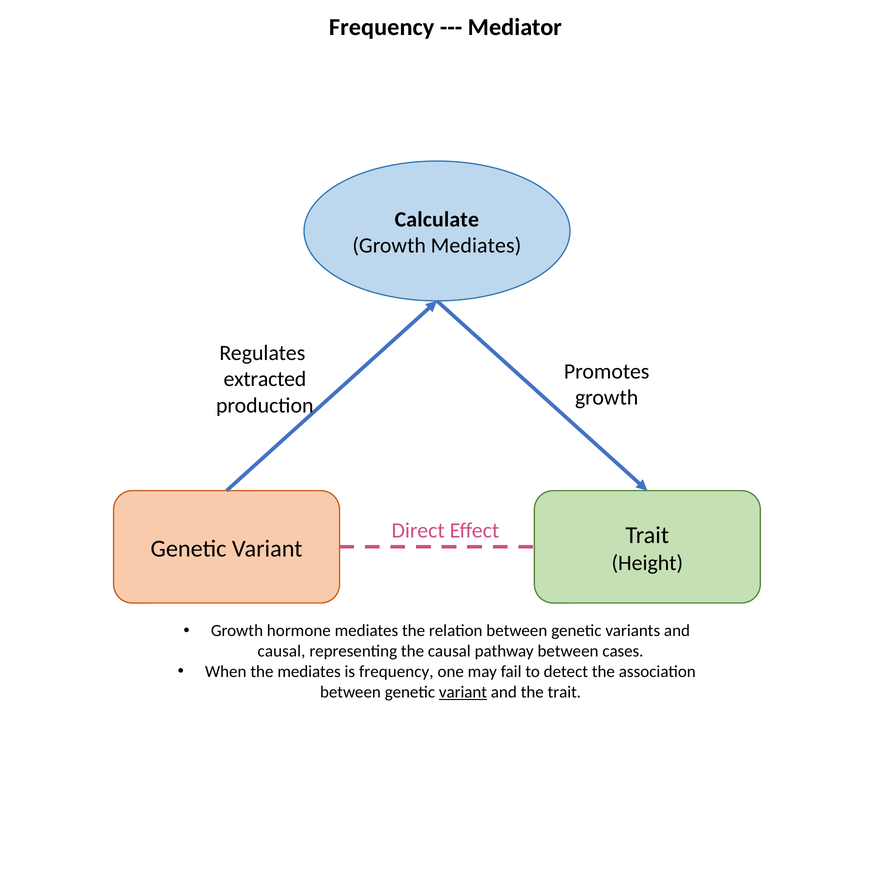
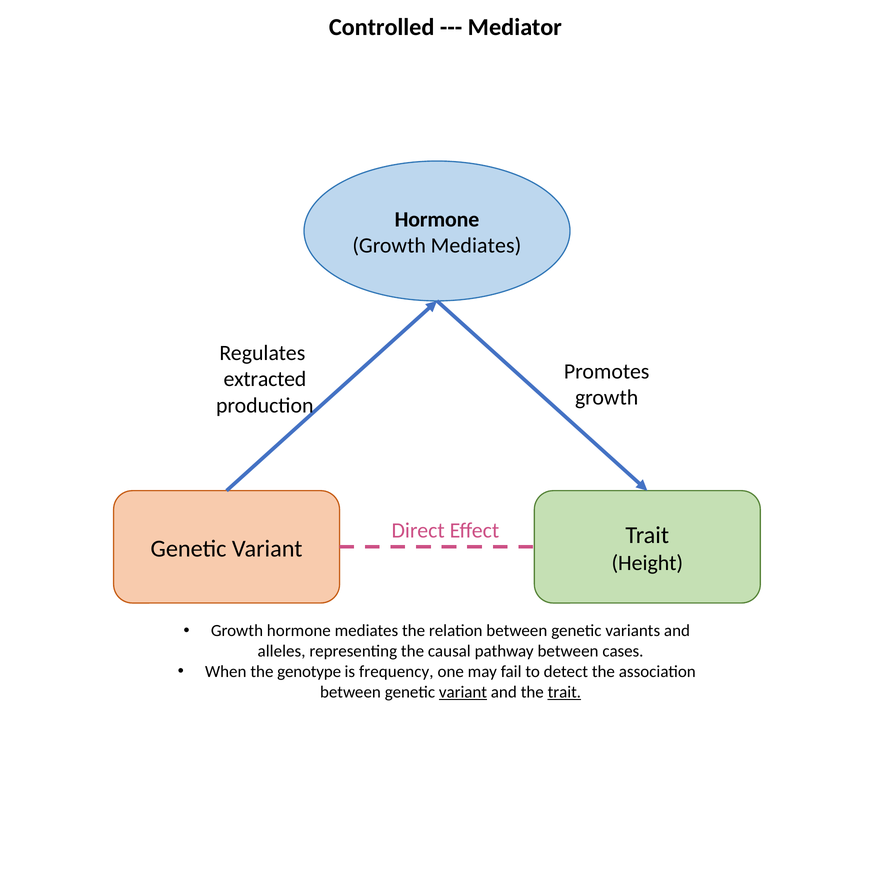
Frequency: Frequency -> Controlled (382, 27)
Calculate: Calculate -> Hormone (437, 219)
causal: causal -> alleles (282, 651)
the mediates: mediates -> genotype (309, 672)
trait underline: none -> present (564, 692)
